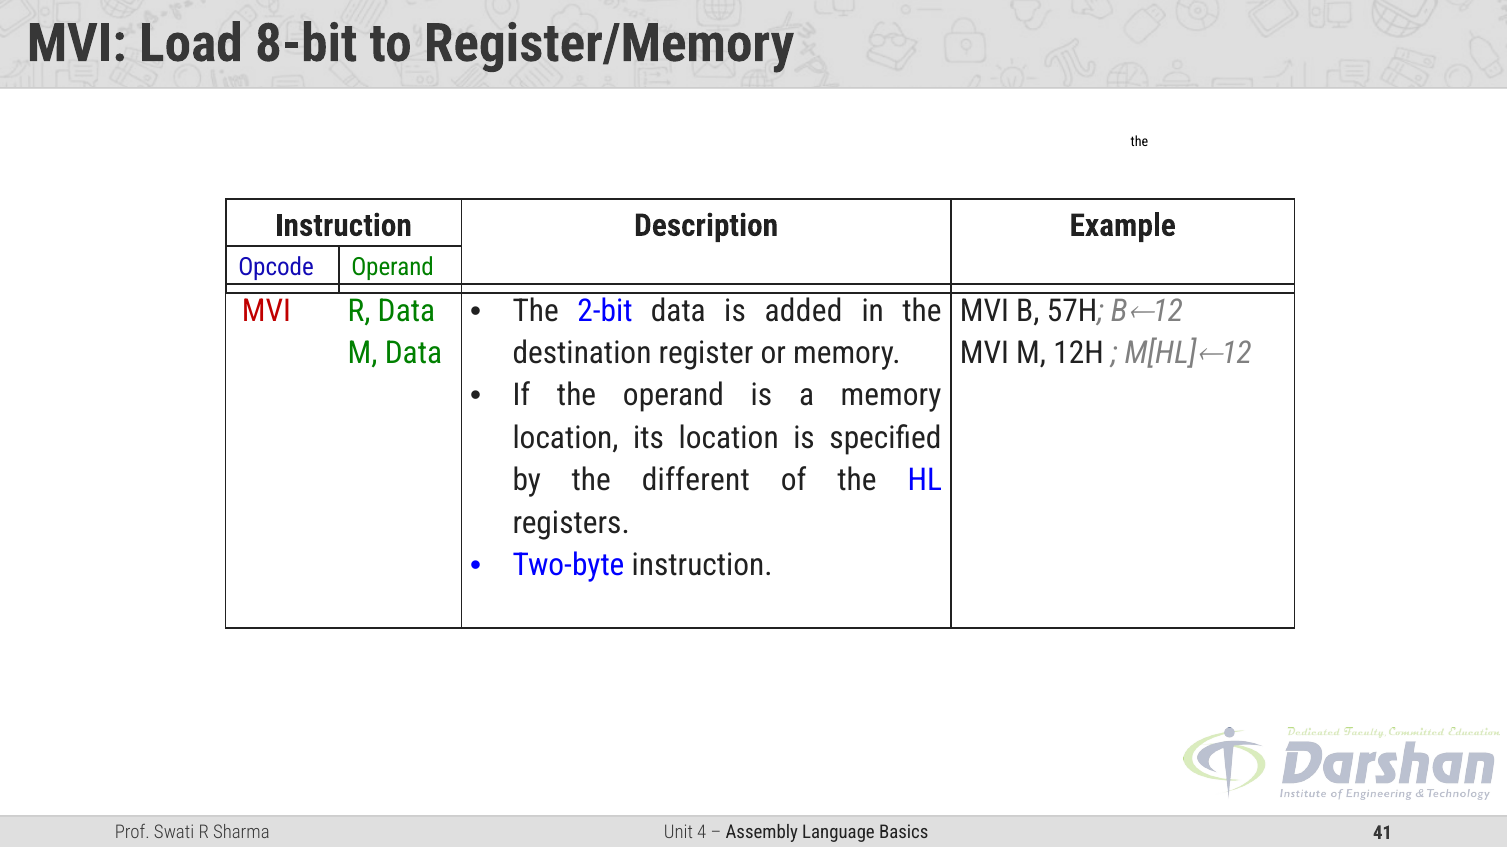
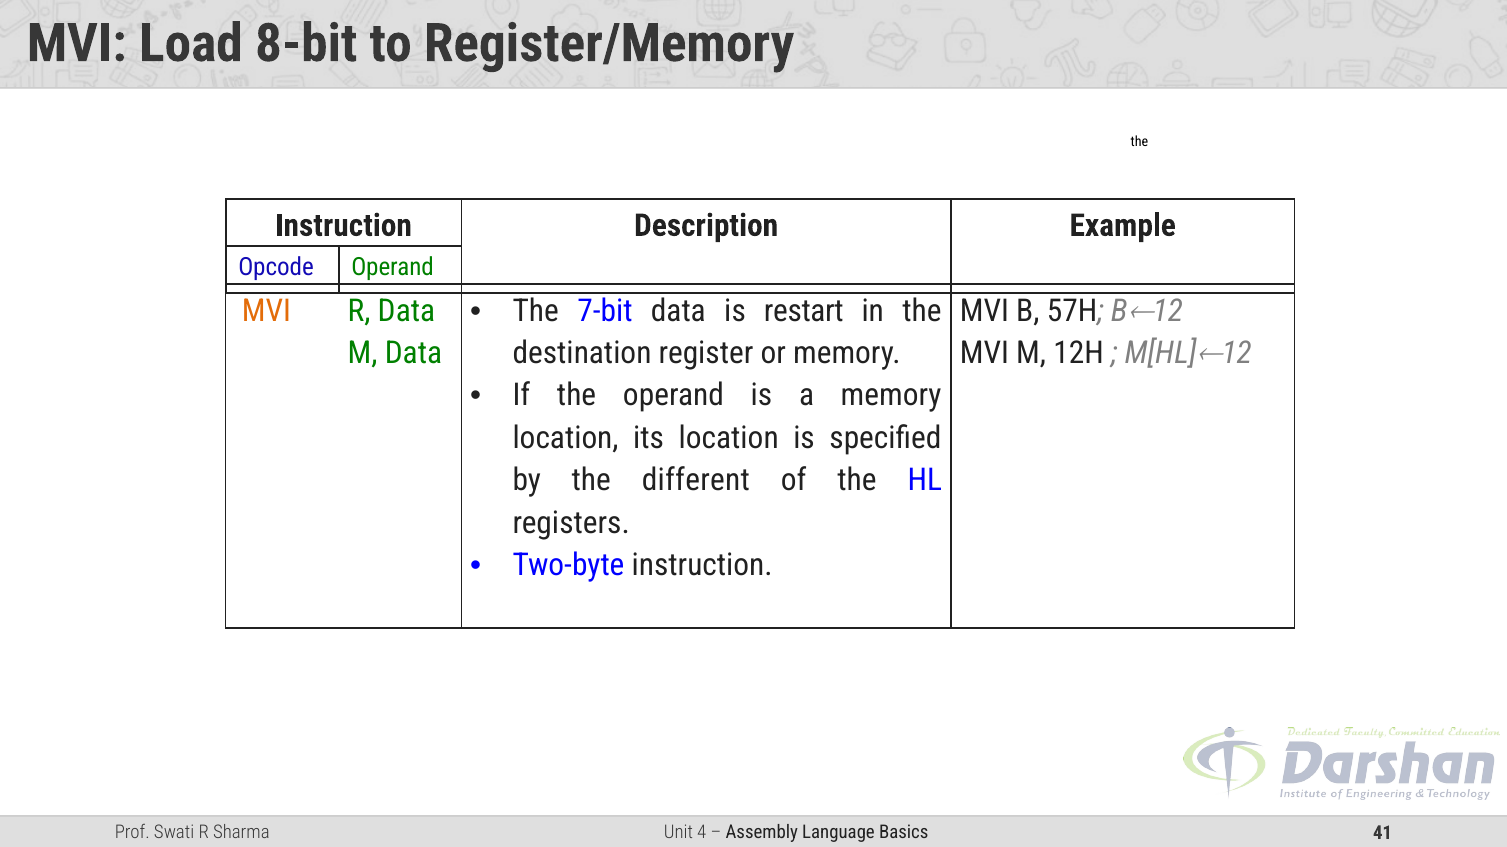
2-bit: 2-bit -> 7-bit (605, 311)
added: added -> restart (804, 311)
MVI colour: red -> orange (266, 311)
